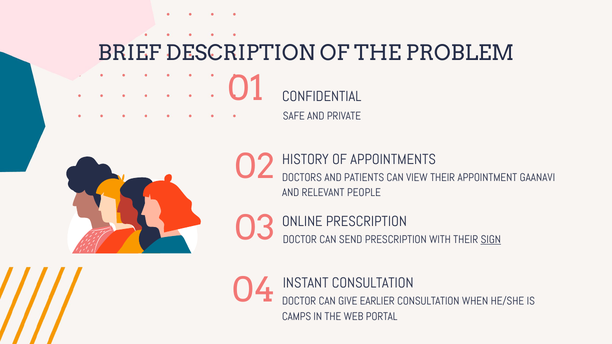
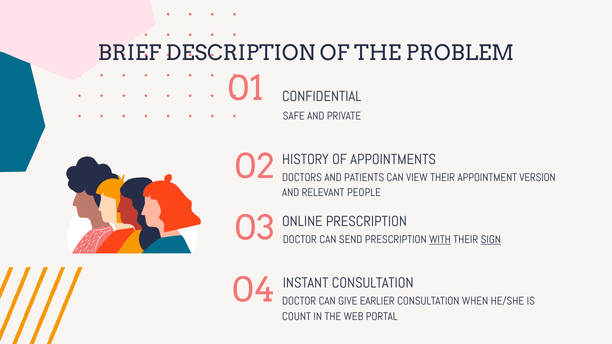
GAANAVI: GAANAVI -> VERSION (537, 178)
WITH underline: none -> present (440, 240)
CAMPS: CAMPS -> COUNT (297, 317)
